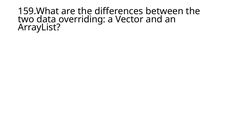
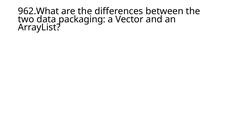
159.What: 159.What -> 962.What (38, 11)
overriding: overriding -> packaging (82, 19)
